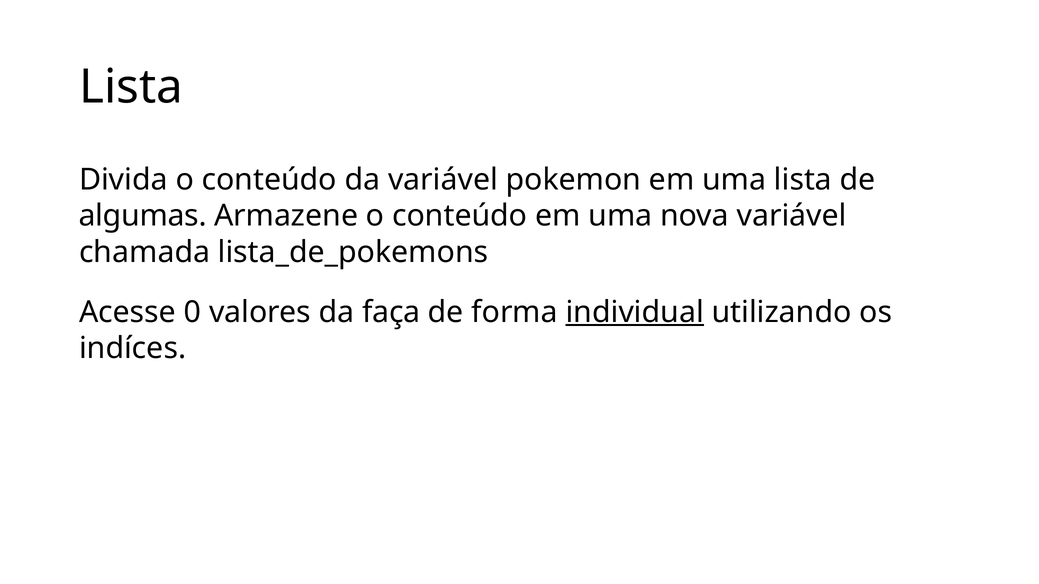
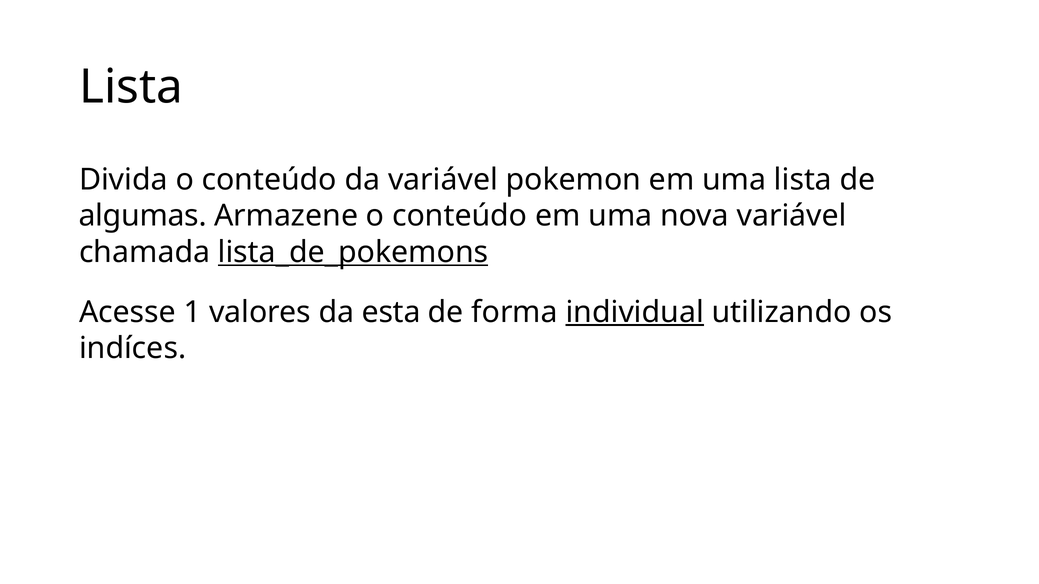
lista_de_pokemons underline: none -> present (353, 252)
0: 0 -> 1 (192, 312)
faça: faça -> esta (391, 312)
